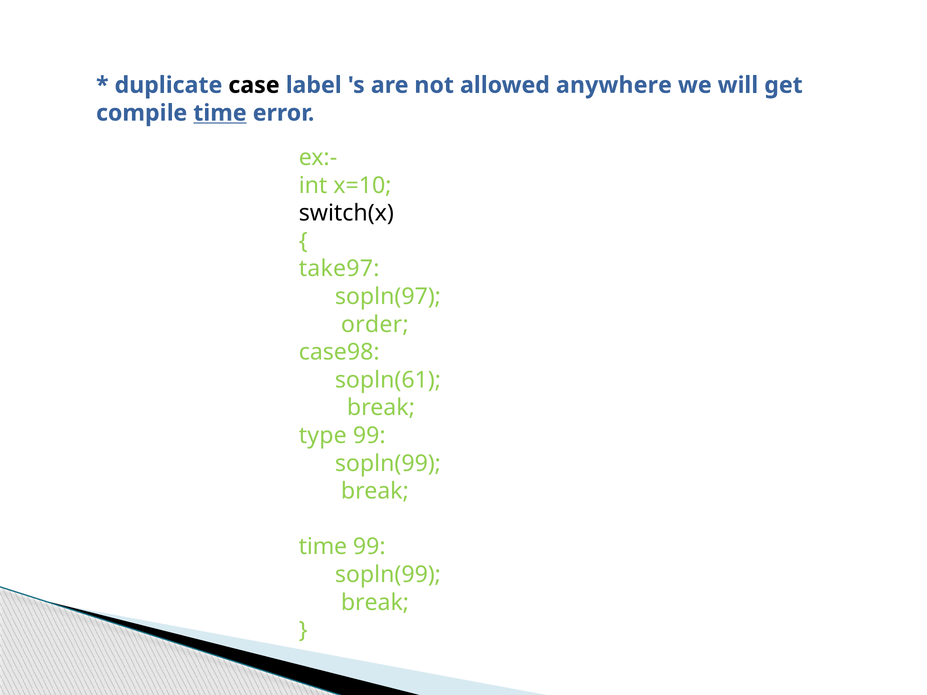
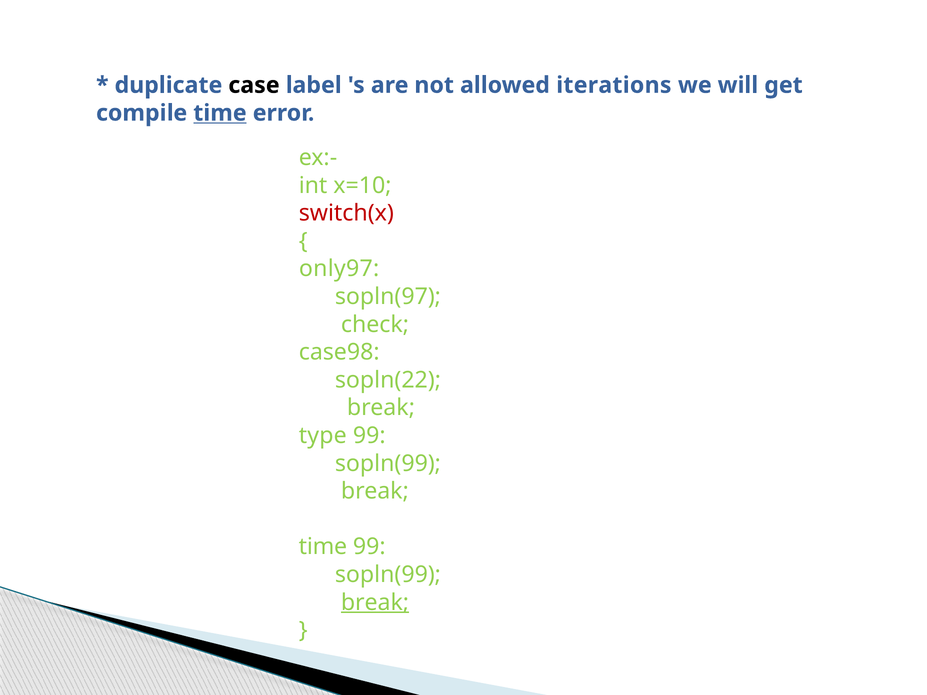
anywhere: anywhere -> iterations (614, 85)
switch(x colour: black -> red (346, 213)
take97: take97 -> only97 (339, 269)
order: order -> check (375, 325)
sopln(61: sopln(61 -> sopln(22 (388, 380)
break underline: none -> present (375, 603)
